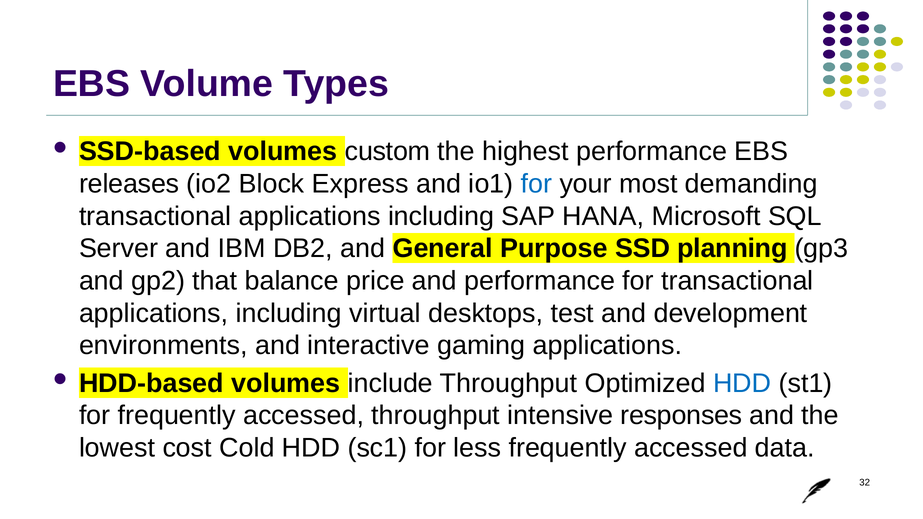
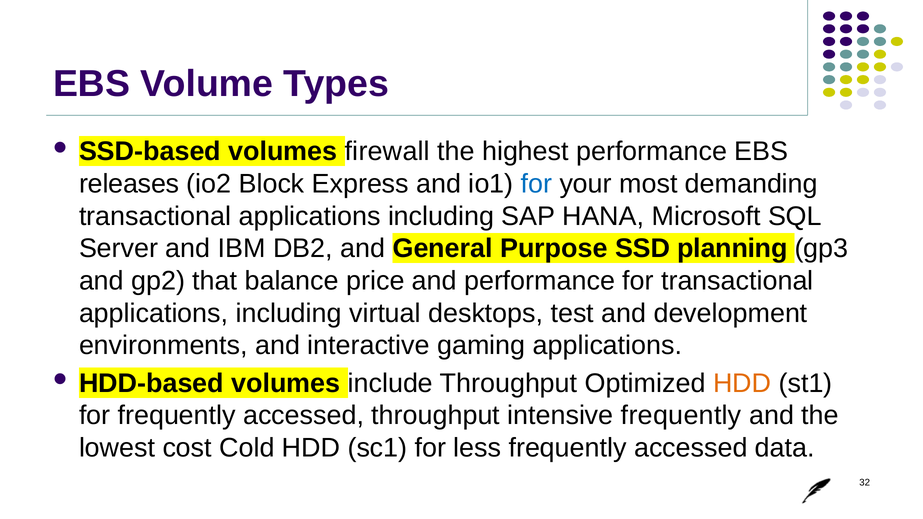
custom: custom -> firewall (387, 152)
HDD colour: blue -> orange (742, 383)
intensive responses: responses -> frequently (681, 416)
